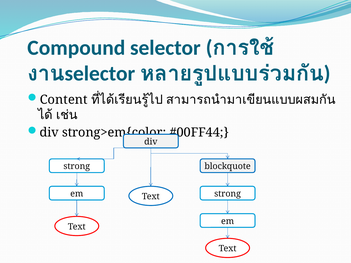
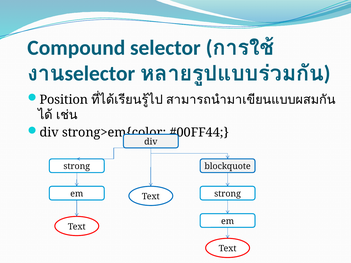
Content: Content -> Position (64, 100)
